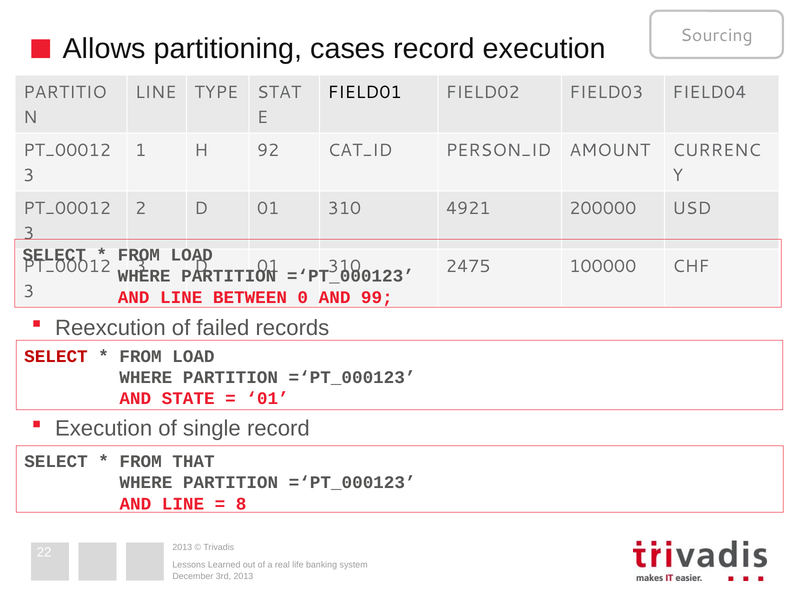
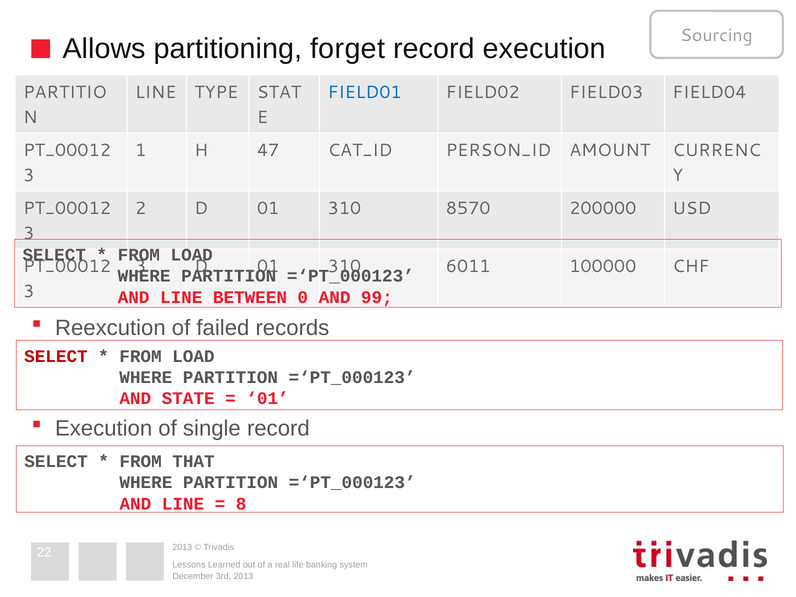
cases: cases -> forget (348, 49)
FIELD01 colour: black -> blue (365, 93)
92: 92 -> 47 (268, 151)
4921: 4921 -> 8570 (468, 208)
2475: 2475 -> 6011 (468, 266)
